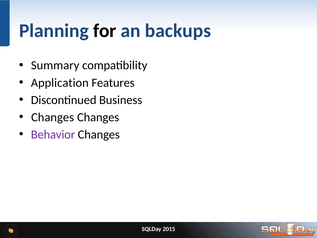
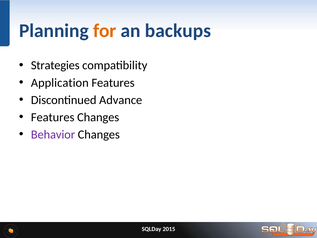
for colour: black -> orange (105, 31)
Summary: Summary -> Strategies (55, 65)
Business: Business -> Advance (121, 100)
Changes: Changes -> Features (53, 117)
